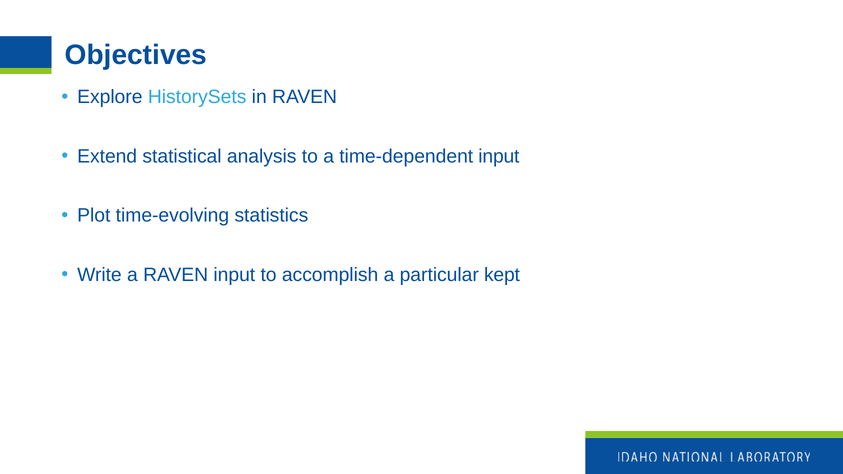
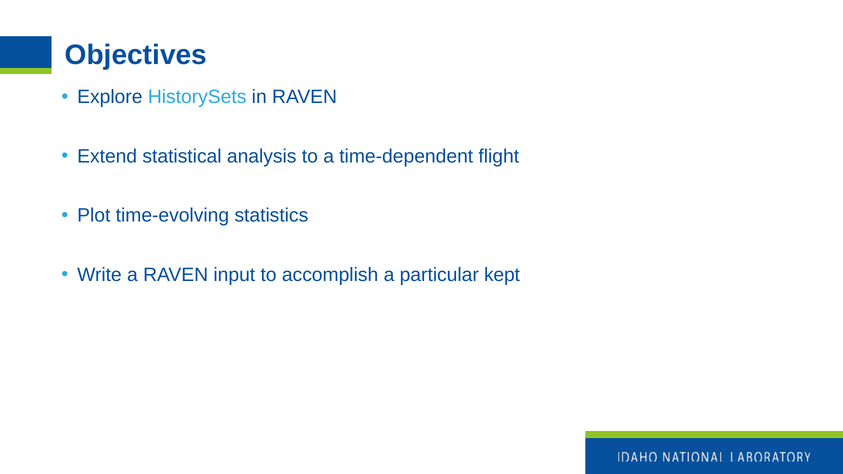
time-dependent input: input -> flight (499, 156)
